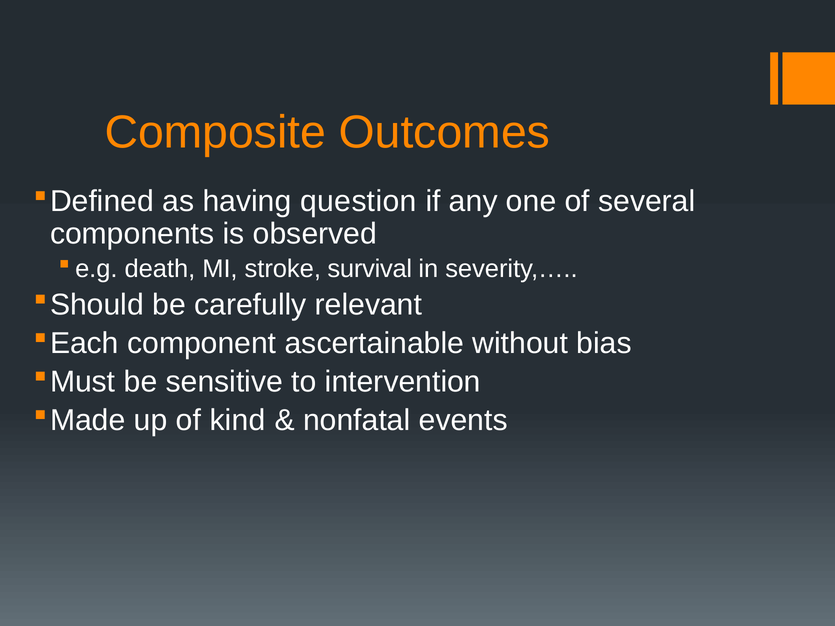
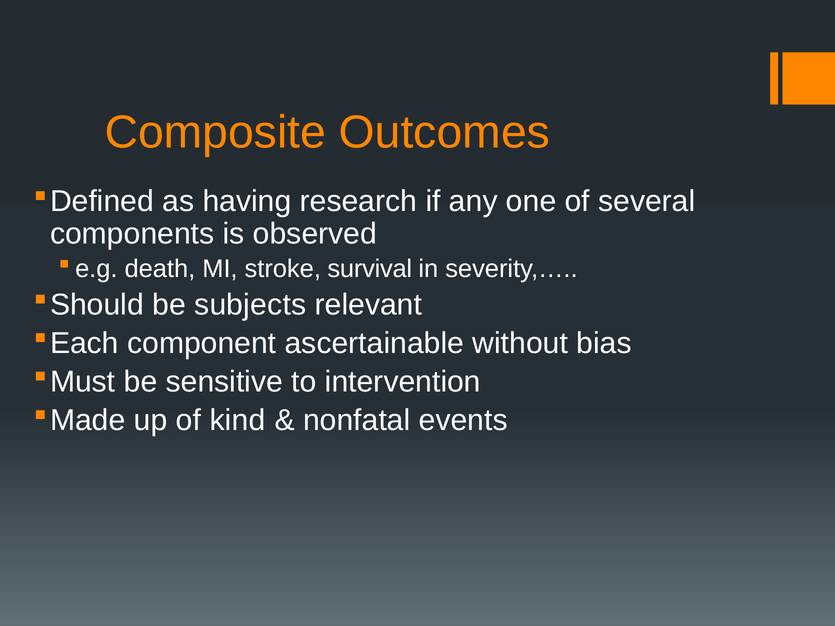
question: question -> research (358, 201)
carefully: carefully -> subjects (250, 305)
